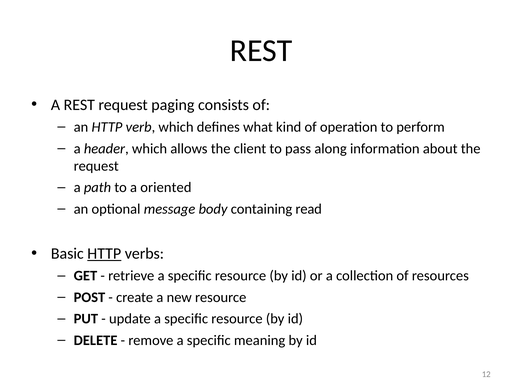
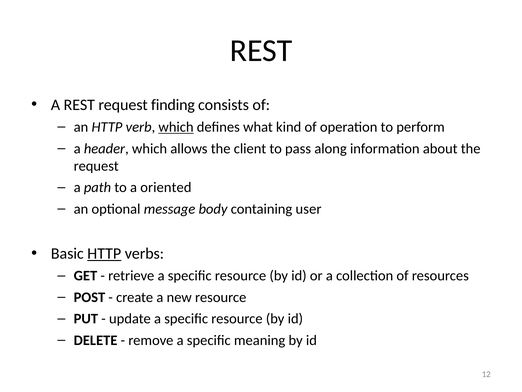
paging: paging -> finding (173, 105)
which underline: none -> present (176, 127)
read: read -> user (309, 209)
